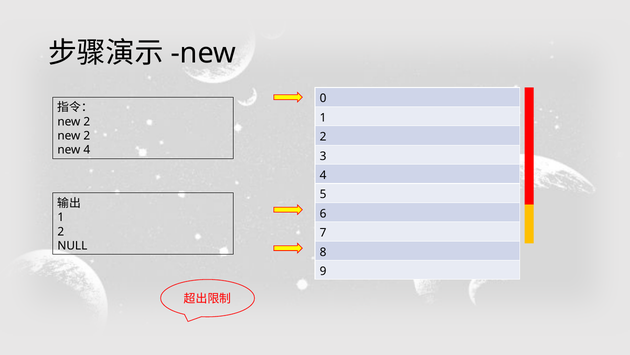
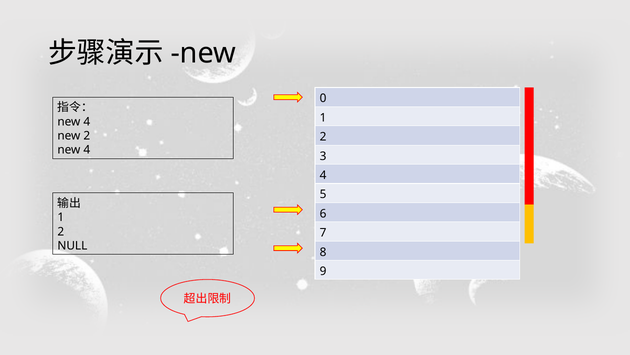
2: 2 -> 4 (87, 121)
